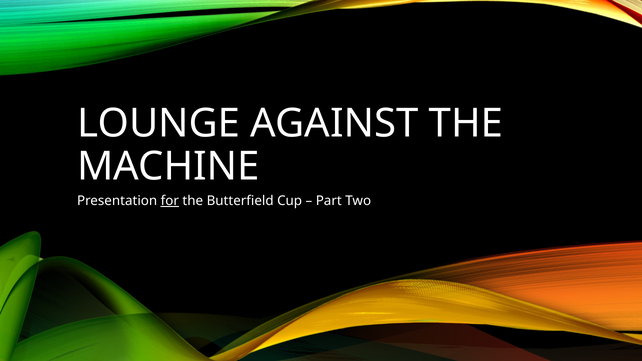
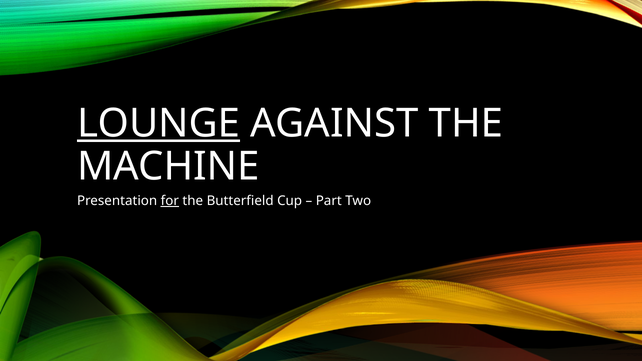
LOUNGE underline: none -> present (159, 123)
